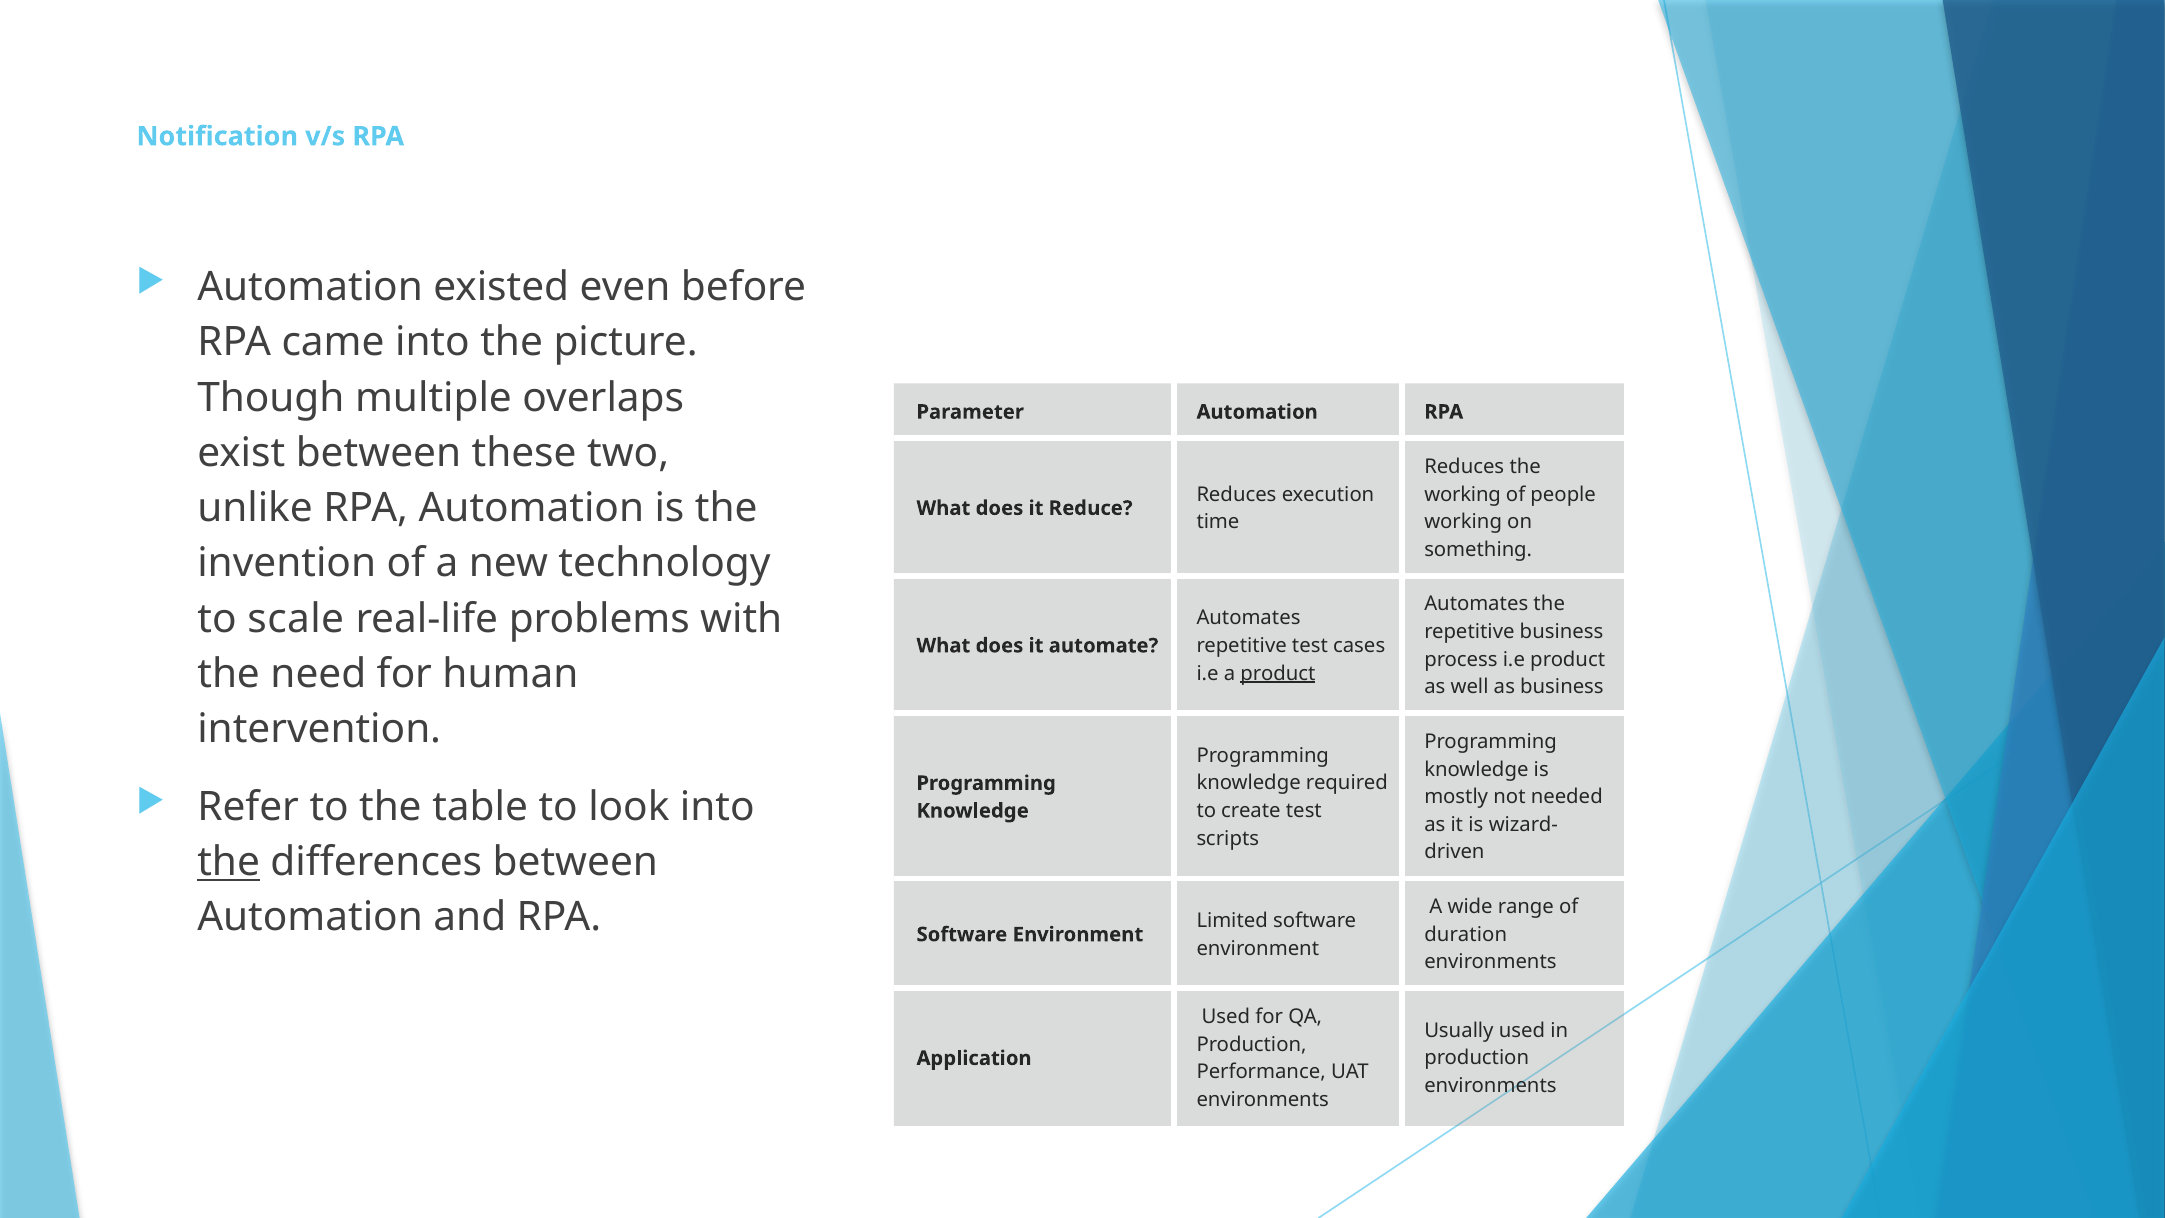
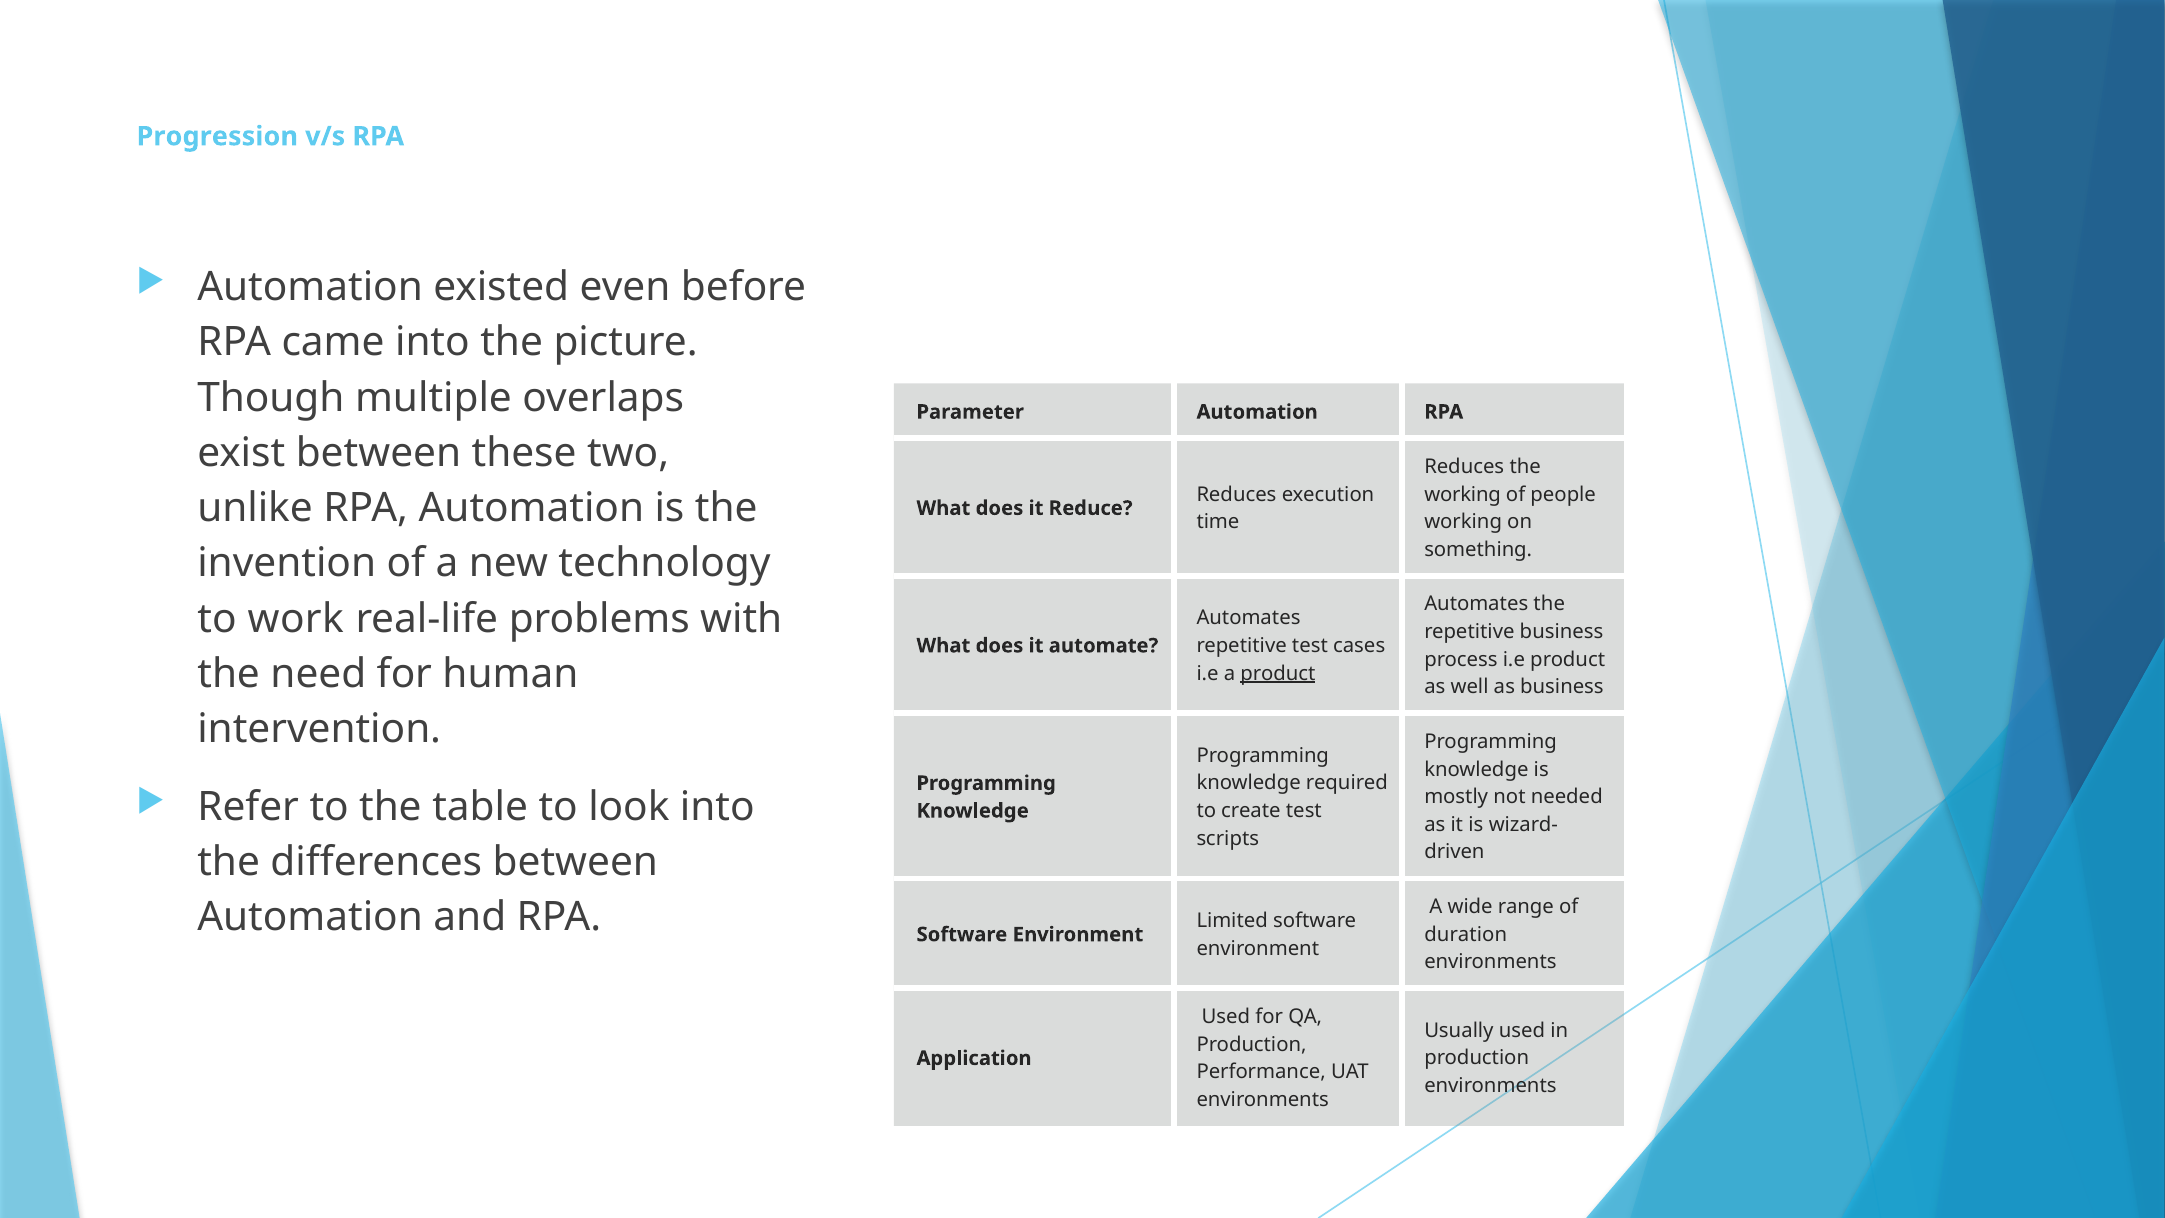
Notification: Notification -> Progression (217, 136)
scale: scale -> work (296, 619)
the underline: present -> none (229, 862)
